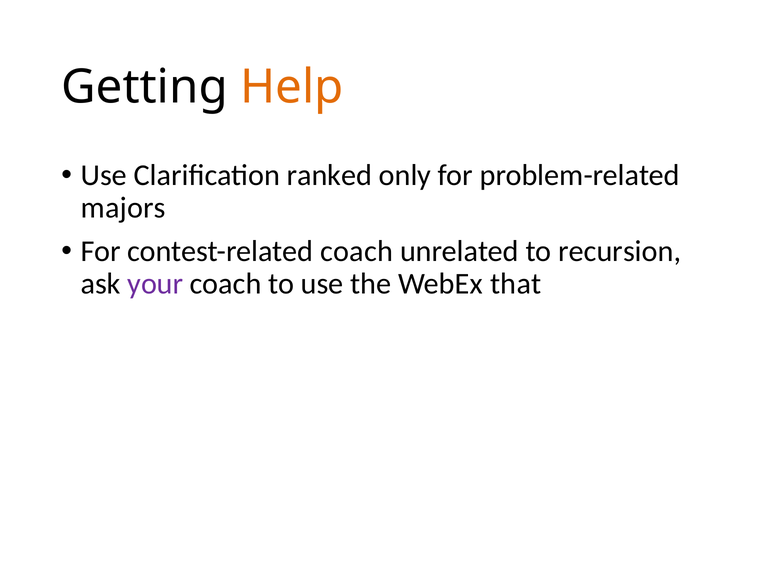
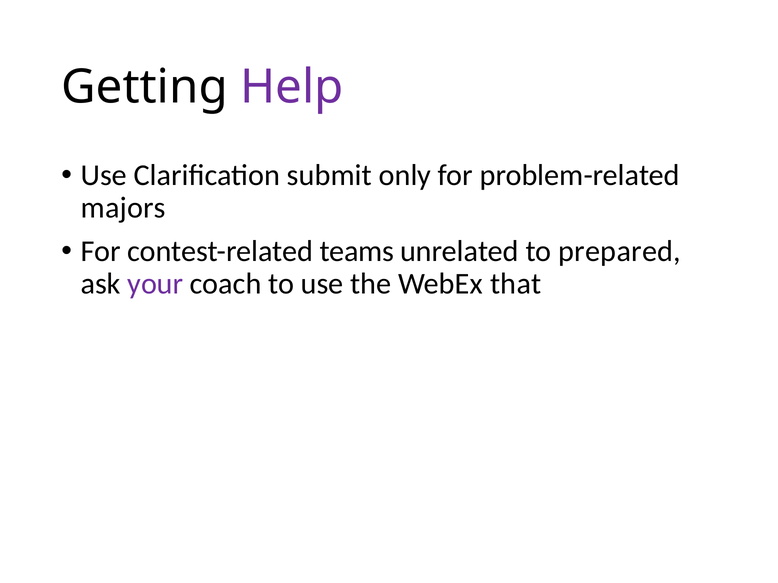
Help colour: orange -> purple (292, 87)
ranked: ranked -> submit (329, 175)
contest-related coach: coach -> teams (357, 252)
recursion: recursion -> prepared (620, 252)
